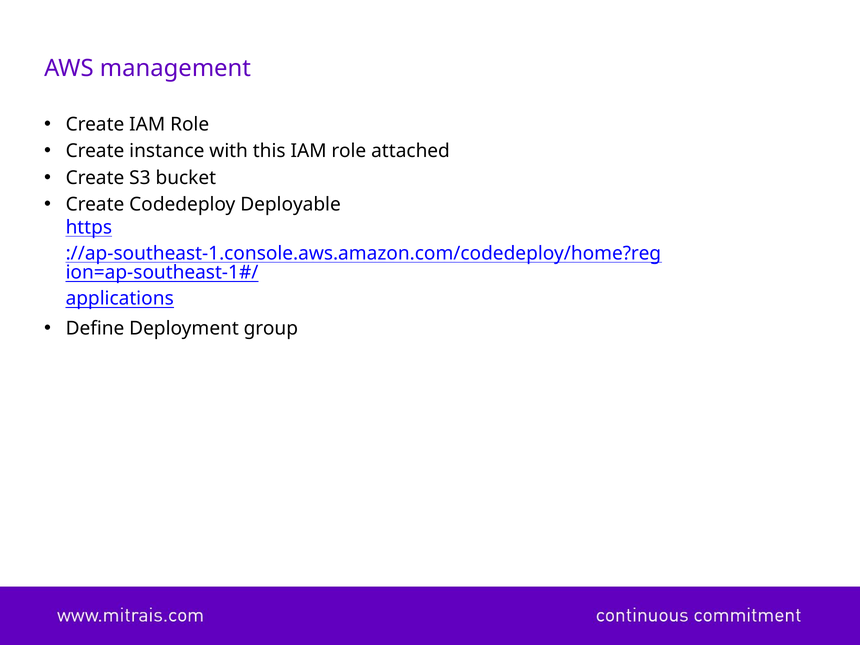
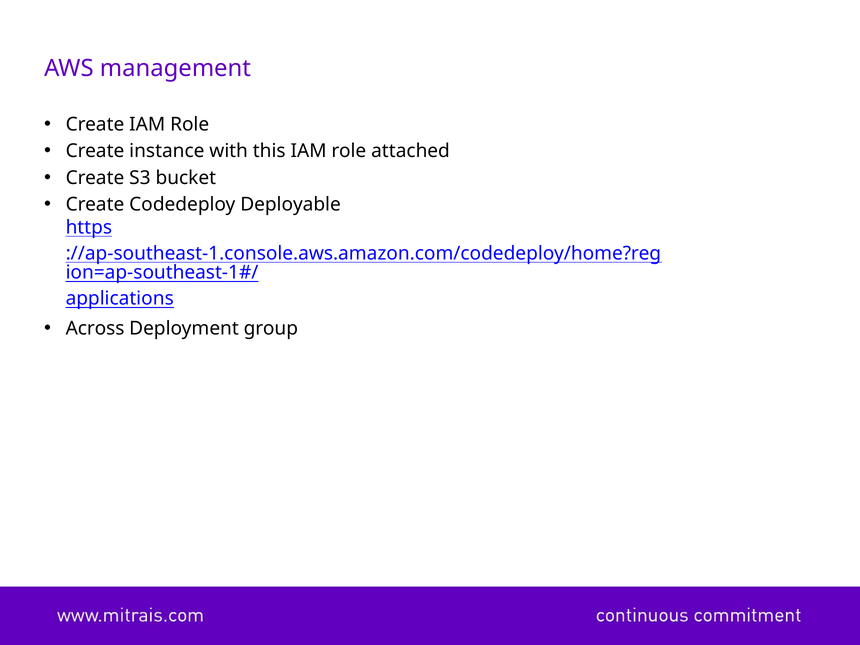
Define: Define -> Across (95, 328)
